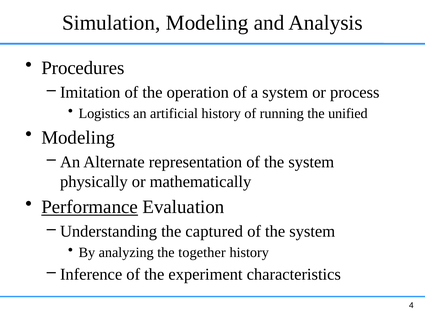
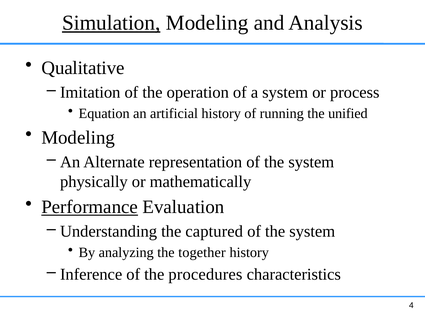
Simulation underline: none -> present (111, 23)
Procedures: Procedures -> Qualitative (83, 68)
Logistics: Logistics -> Equation (104, 113)
experiment: experiment -> procedures (205, 274)
